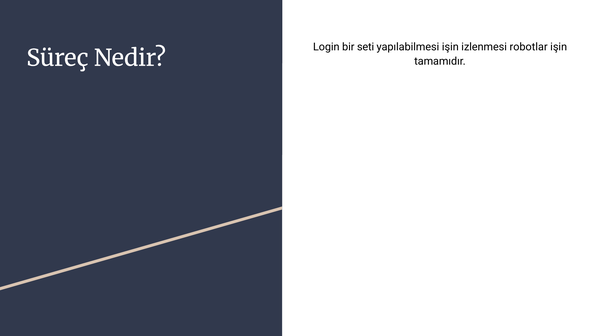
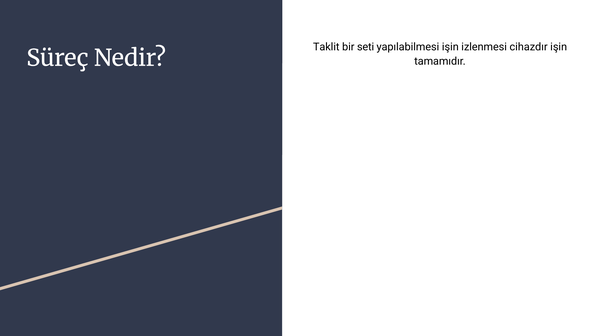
Login: Login -> Taklit (326, 47)
robotlar: robotlar -> cihazdır (529, 47)
